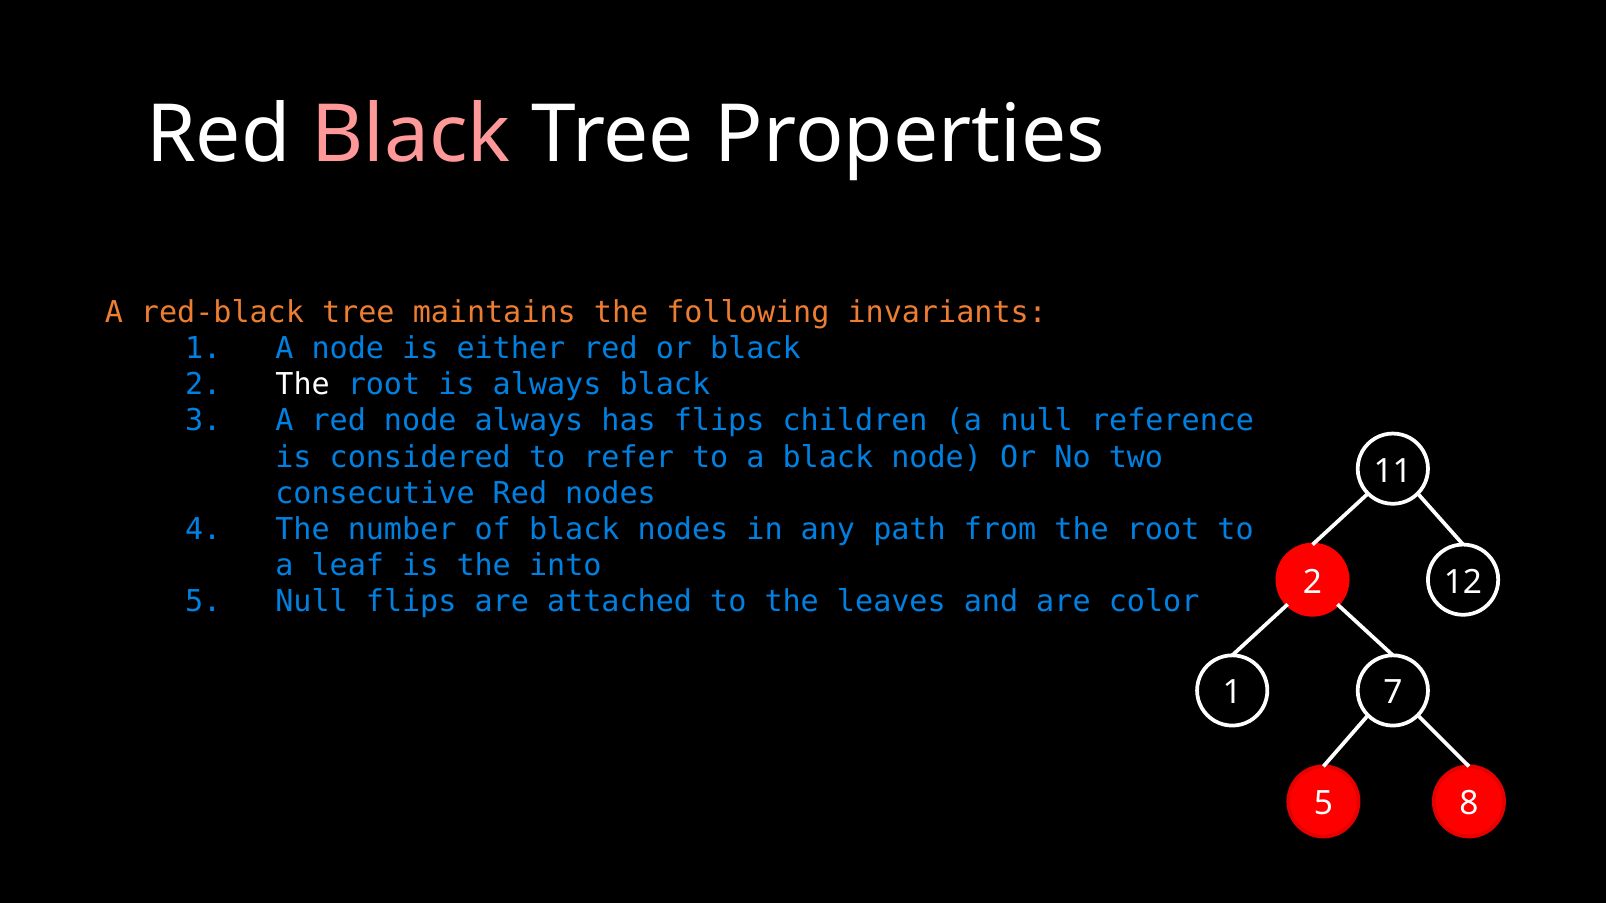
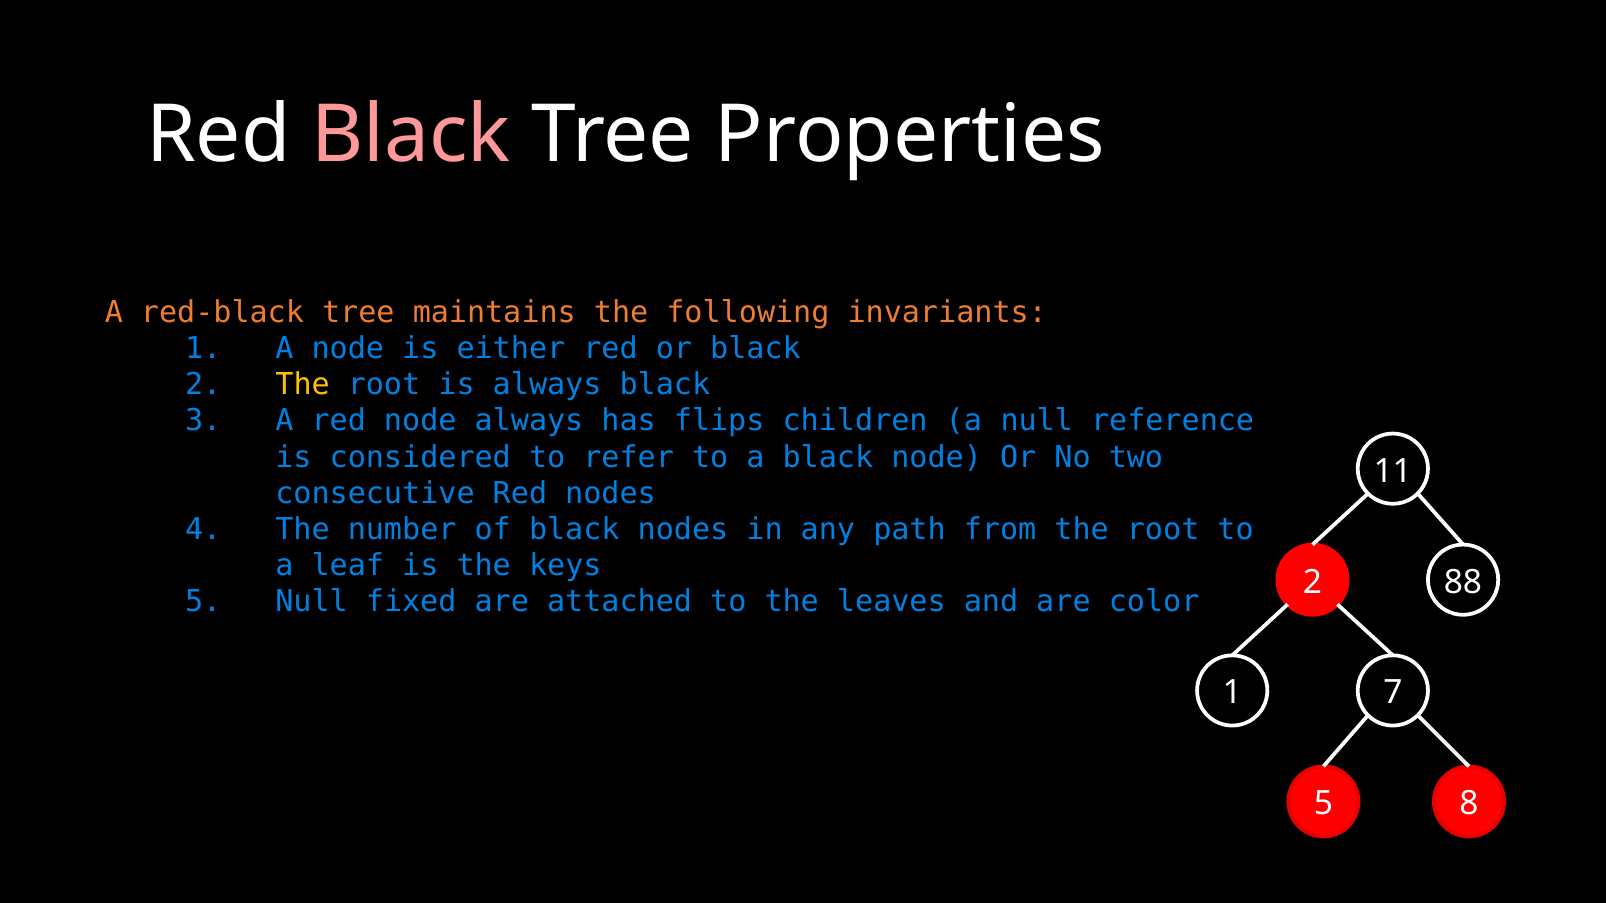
The colour: white -> yellow (303, 385)
into: into -> keys (565, 566)
12: 12 -> 88 (1463, 582)
Null flips: flips -> fixed (411, 602)
